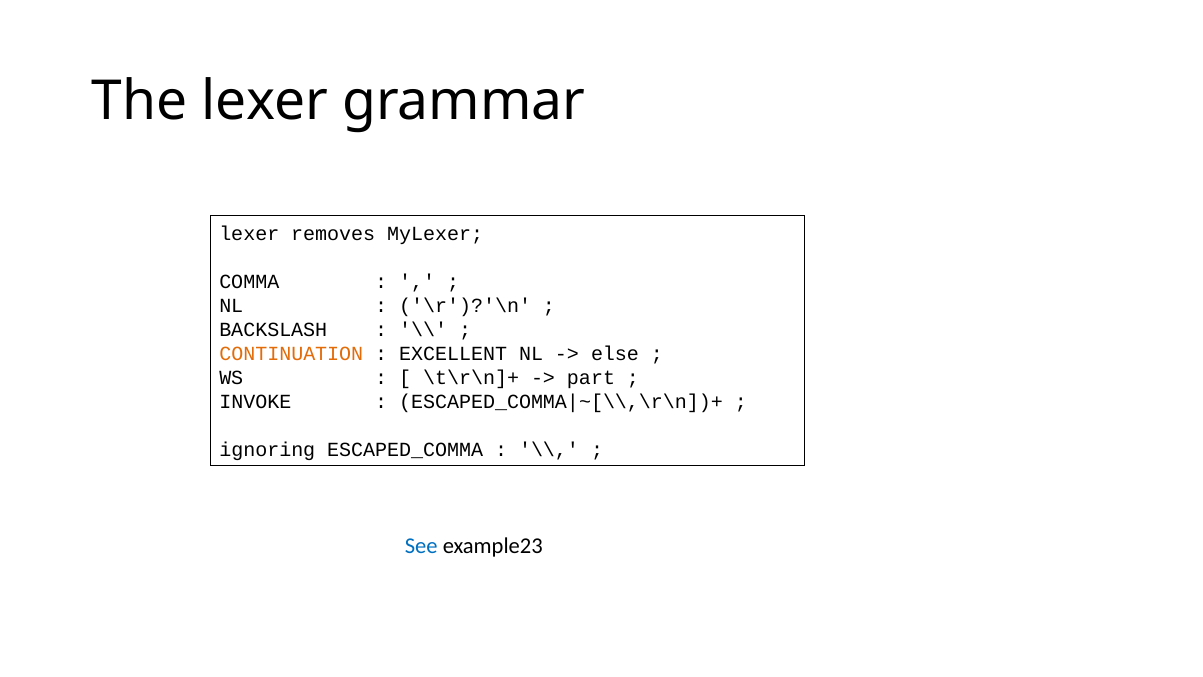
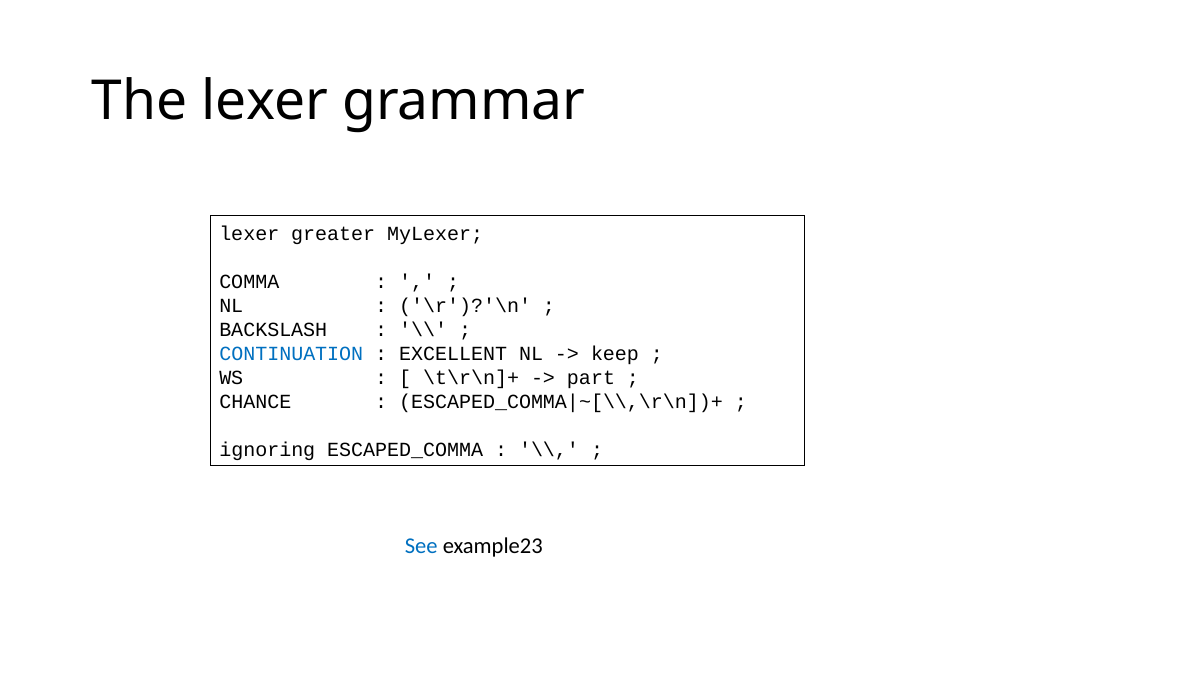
removes: removes -> greater (333, 234)
CONTINUATION colour: orange -> blue (291, 354)
else: else -> keep (615, 354)
INVOKE: INVOKE -> CHANCE (255, 402)
